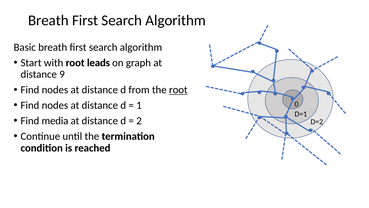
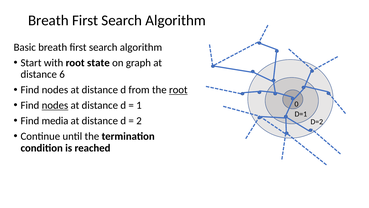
leads: leads -> state (98, 63)
9: 9 -> 6 (62, 74)
nodes underline: none -> present (55, 105)
